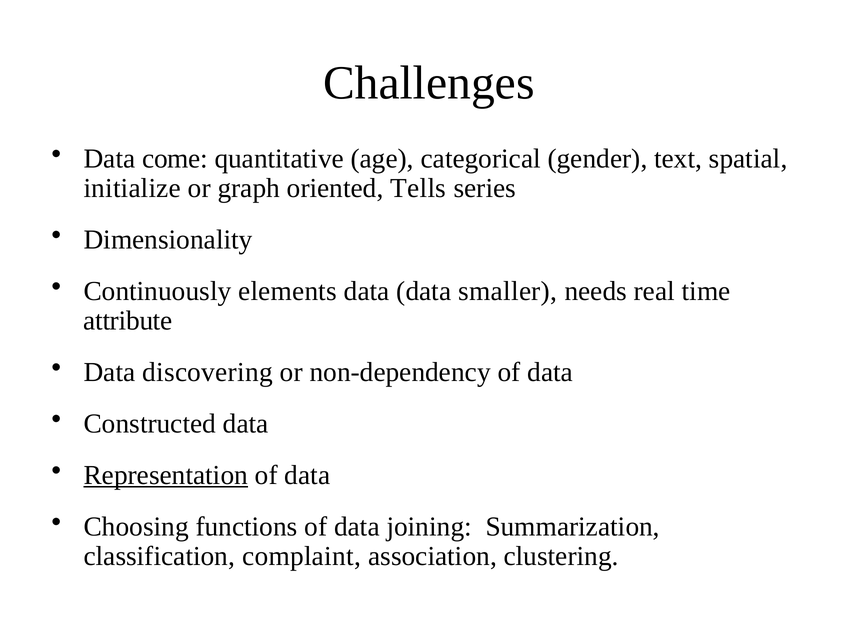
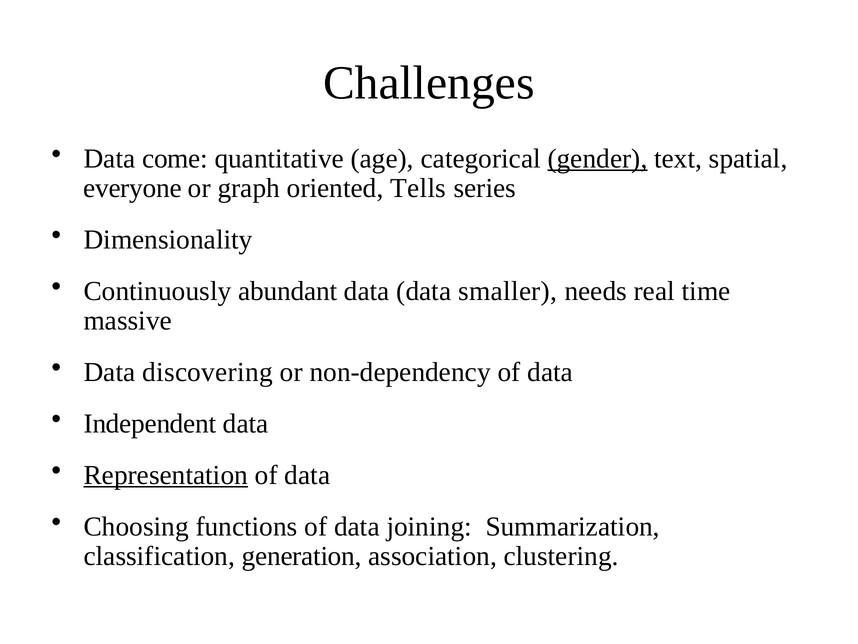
gender underline: none -> present (598, 159)
initialize: initialize -> everyone (133, 188)
elements: elements -> abundant (288, 291)
attribute: attribute -> massive (128, 321)
Constructed: Constructed -> Independent (150, 423)
complaint: complaint -> generation (302, 556)
